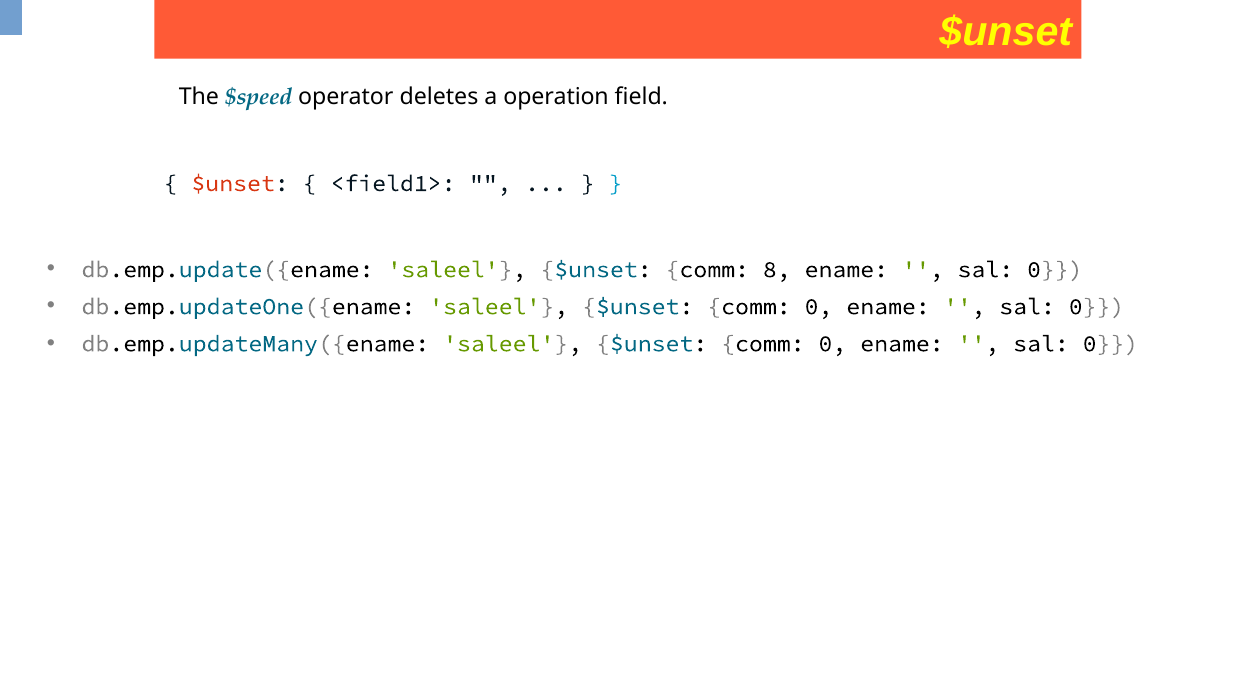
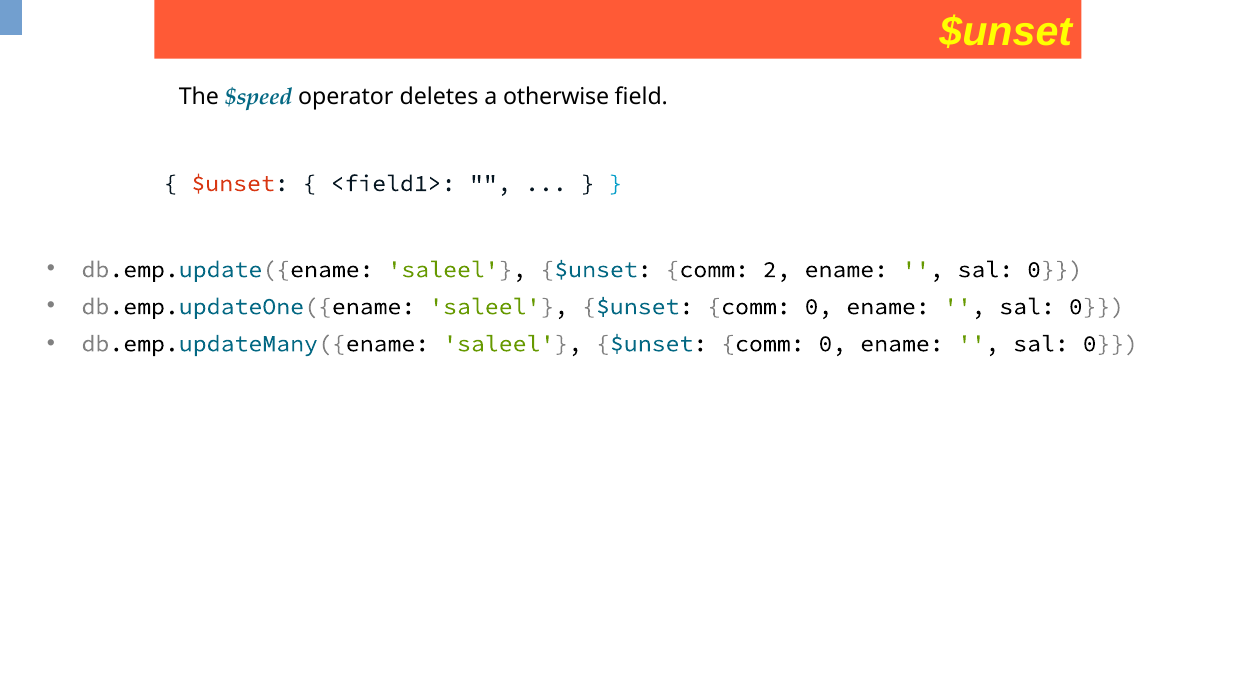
operation: operation -> otherwise (556, 97)
8: 8 -> 2 (777, 270)
